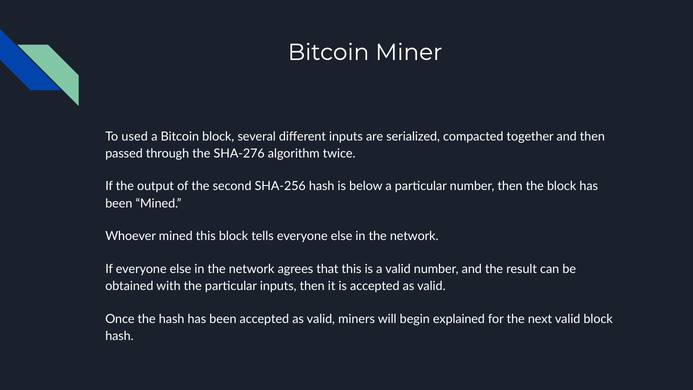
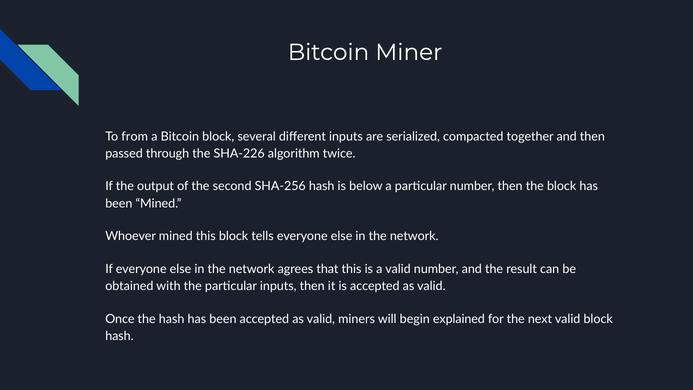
used: used -> from (135, 136)
SHA-276: SHA-276 -> SHA-226 (239, 154)
